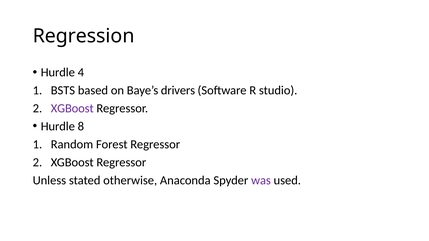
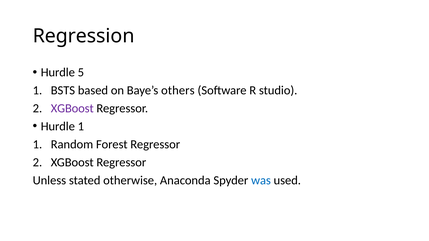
4: 4 -> 5 (81, 73)
drivers: drivers -> others (178, 91)
Hurdle 8: 8 -> 1 (81, 126)
was colour: purple -> blue (261, 180)
